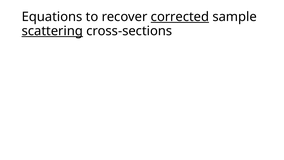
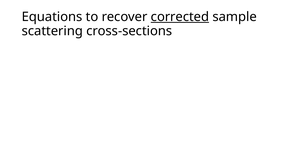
scattering underline: present -> none (52, 31)
